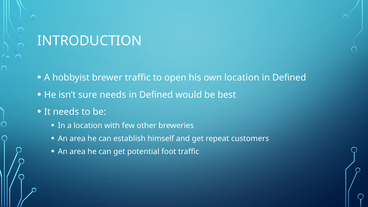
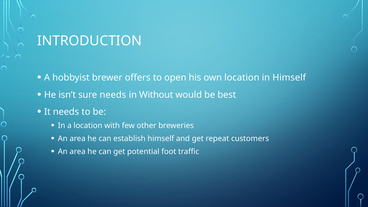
brewer traffic: traffic -> offers (138, 78)
Defined: Defined -> Himself (289, 78)
Defined: Defined -> Without (156, 95)
